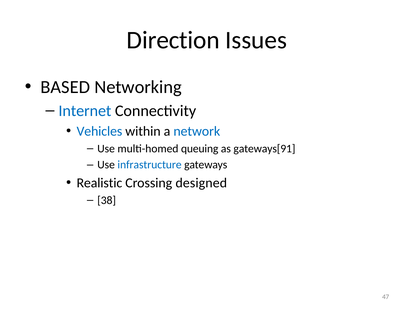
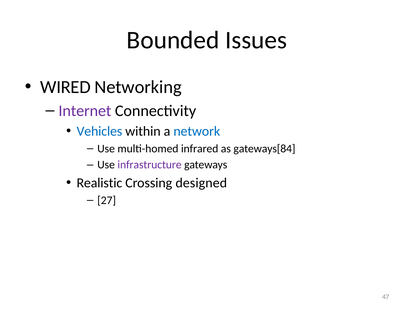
Direction: Direction -> Bounded (173, 40)
BASED: BASED -> WIRED (65, 87)
Internet colour: blue -> purple (85, 111)
queuing: queuing -> infrared (200, 148)
gateways[91: gateways[91 -> gateways[84 (264, 148)
infrastructure colour: blue -> purple (150, 165)
38: 38 -> 27 (107, 200)
